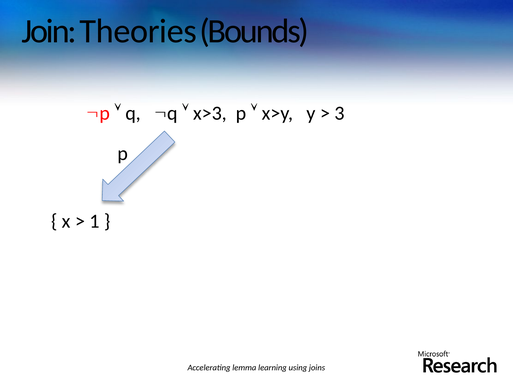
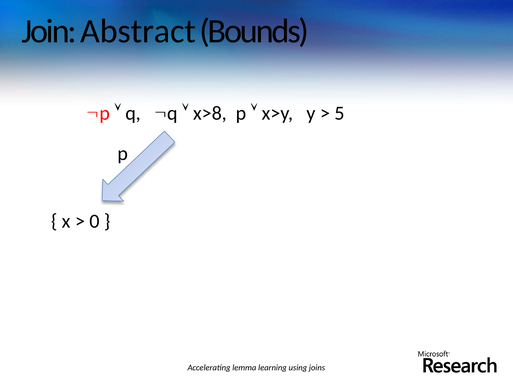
Theories: Theories -> Abstract (138, 31)
x>3: x>3 -> x>8 (210, 113)
3: 3 -> 5 (340, 113)
1: 1 -> 0 (95, 221)
